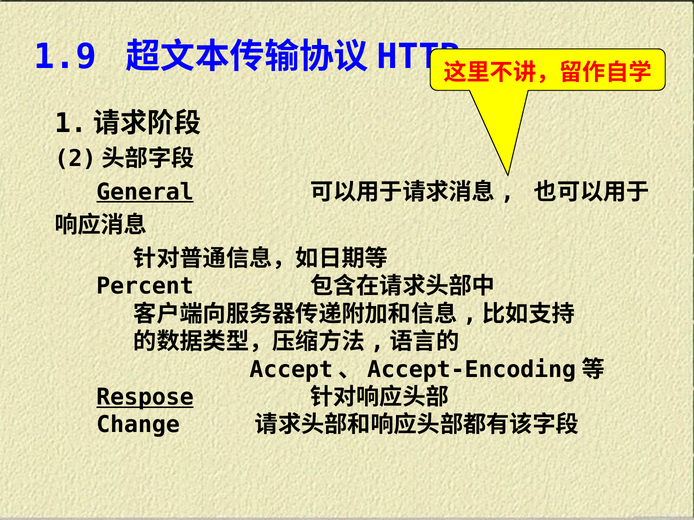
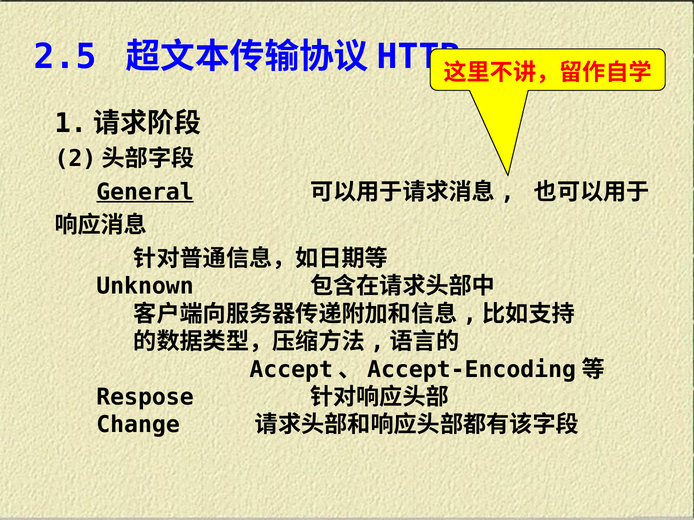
1.9: 1.9 -> 2.5 (65, 57)
Percent: Percent -> Unknown (145, 286)
Respose underline: present -> none (145, 398)
